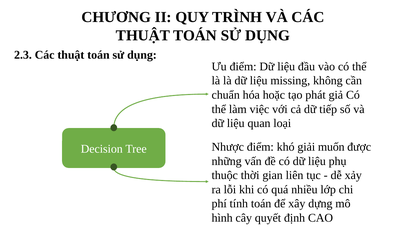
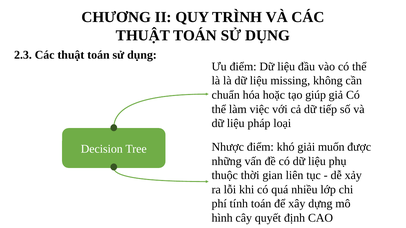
phát: phát -> giúp (316, 95)
quan: quan -> pháp (259, 124)
